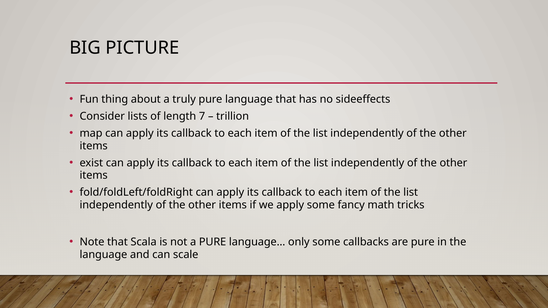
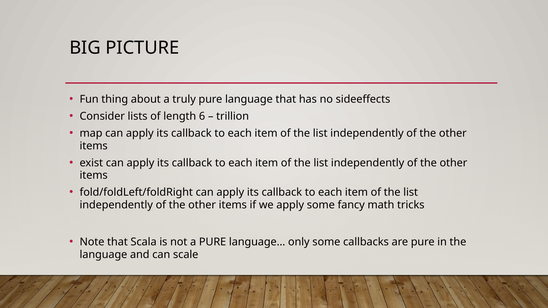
7: 7 -> 6 (202, 116)
